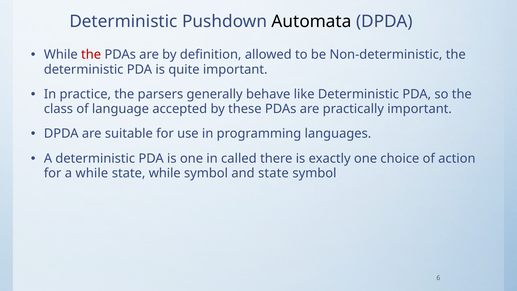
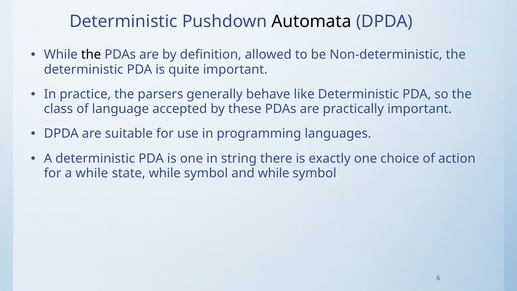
the colour: red -> black (91, 55)
called: called -> string (239, 158)
and state: state -> while (274, 173)
